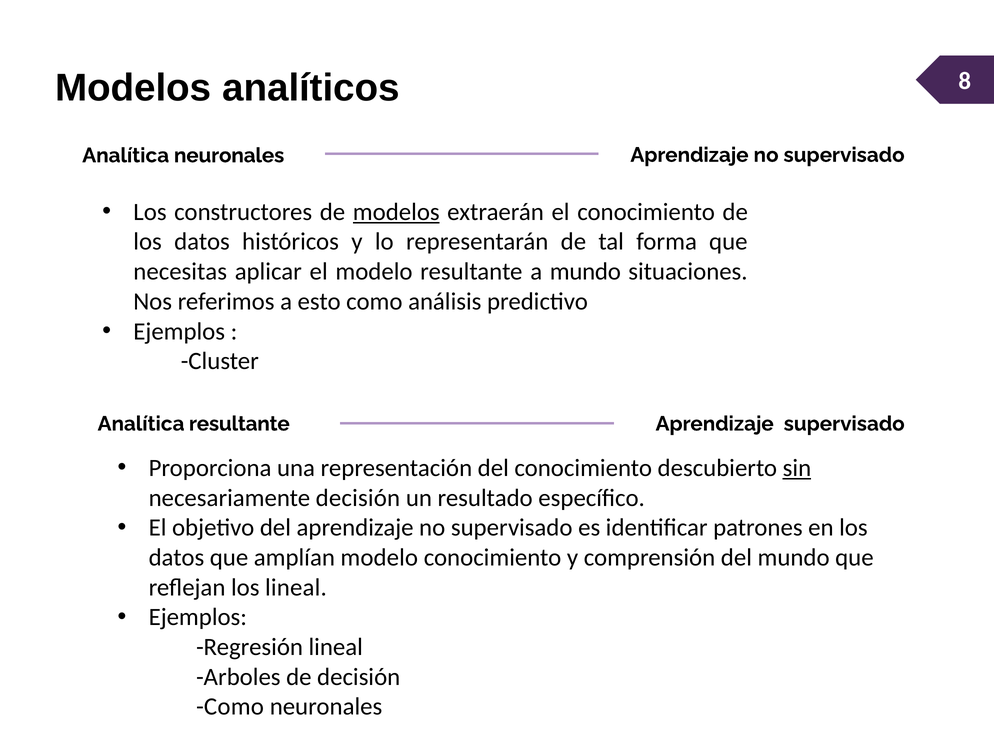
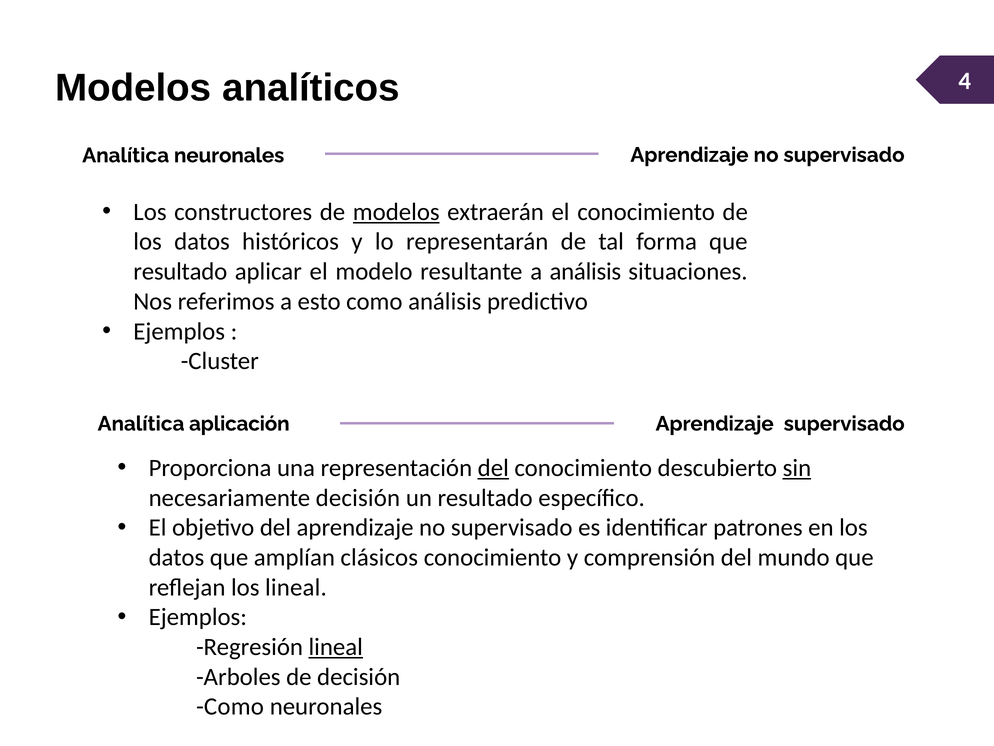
8: 8 -> 4 (965, 81)
necesitas: necesitas -> resultado (180, 271)
a mundo: mundo -> análisis (585, 271)
Analítica resultante: resultante -> aplicación (239, 423)
del underline: none -> present (493, 468)
amplían modelo: modelo -> clásicos (379, 557)
lineal underline: none -> present (336, 647)
